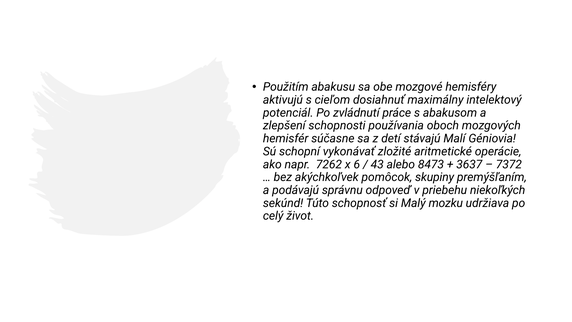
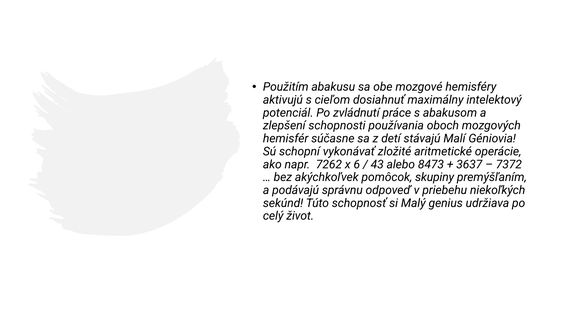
mozku: mozku -> genius (446, 203)
